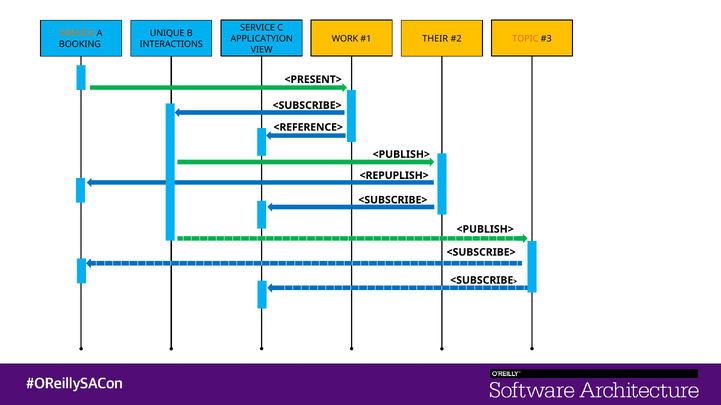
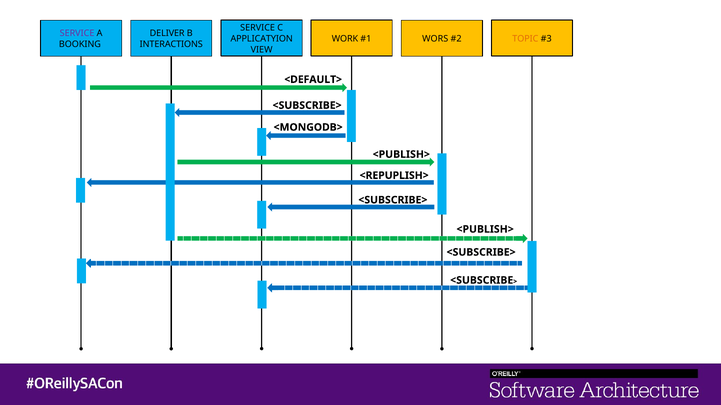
SERVICE colour: orange -> purple (77, 34)
UNIQUE: UNIQUE -> DELIVER (167, 34)
THEIR: THEIR -> WORS (435, 39)
<PRESENT>: <PRESENT> -> <DEFAULT> (313, 80)
<REFERENCE>: <REFERENCE> -> <MONGODB> (308, 127)
